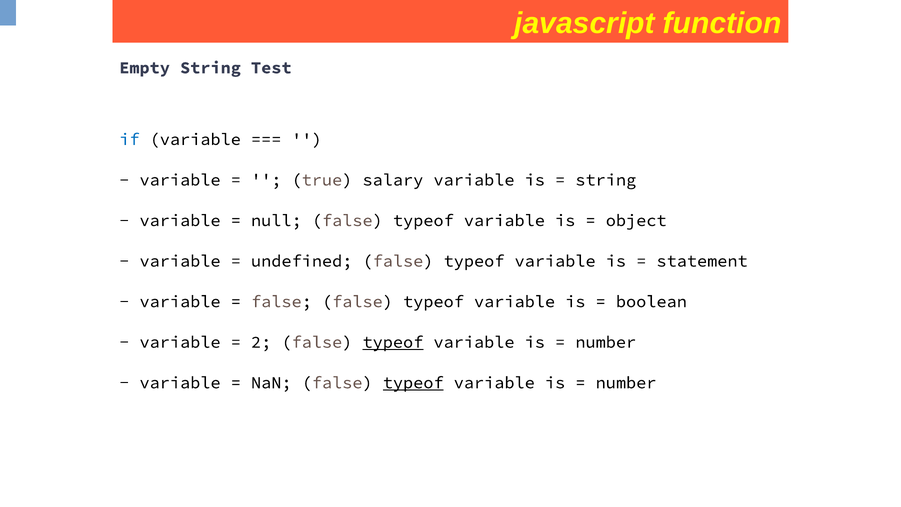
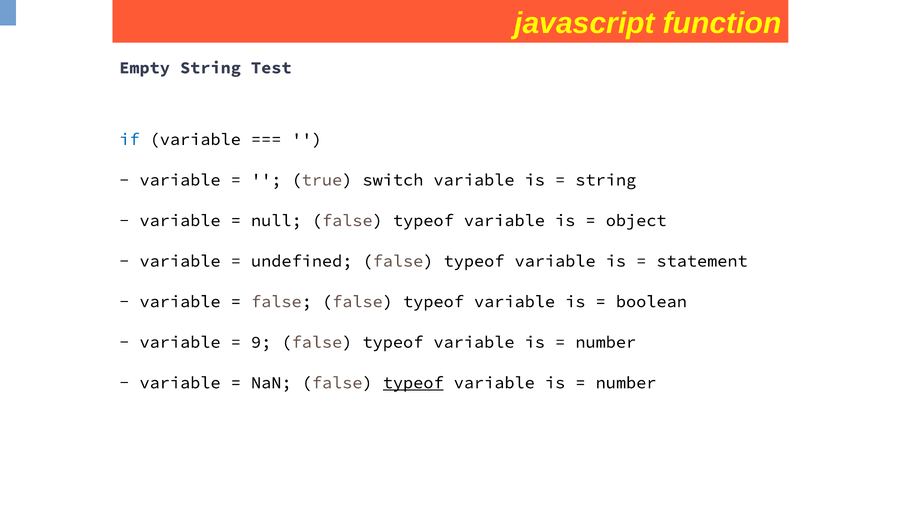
salary: salary -> switch (393, 180)
2: 2 -> 9 (261, 342)
typeof underline: present -> none (393, 342)
